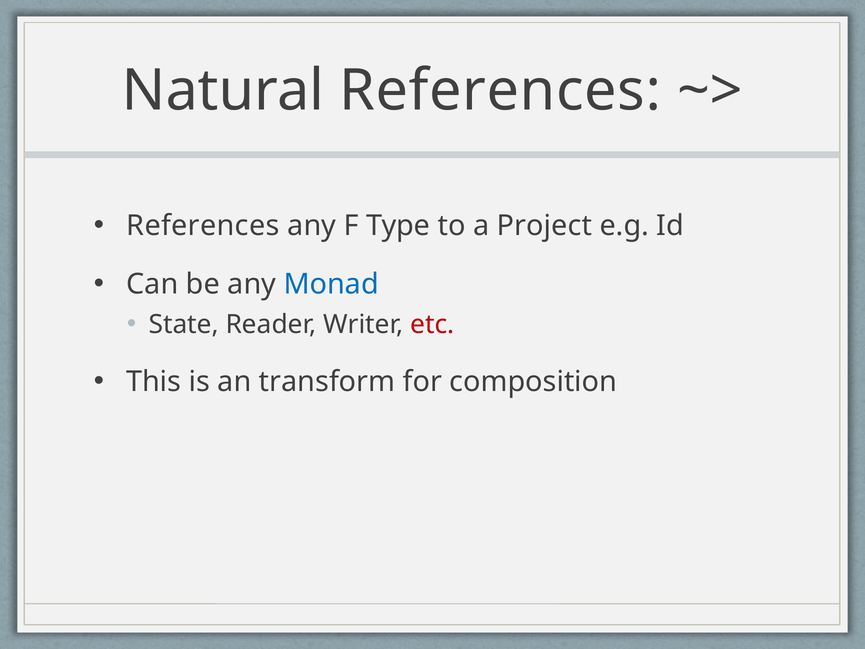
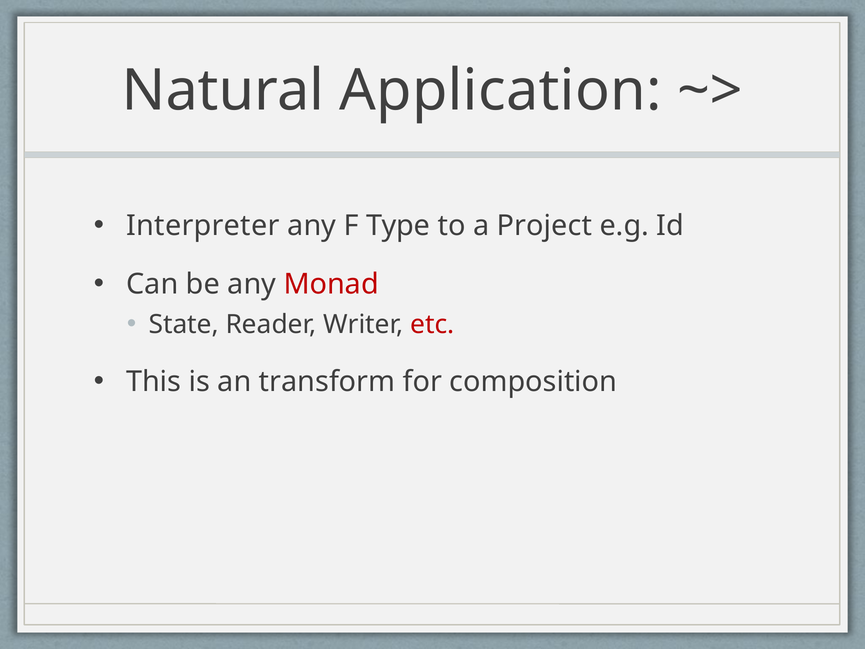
Natural References: References -> Application (500, 90)
References: References -> Interpreter (203, 225)
Monad colour: blue -> red (331, 284)
